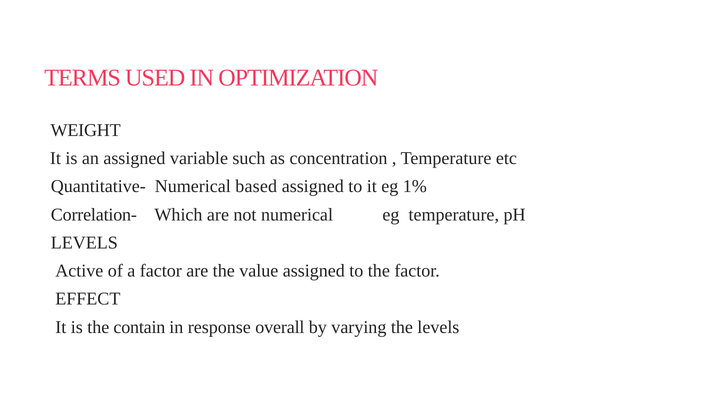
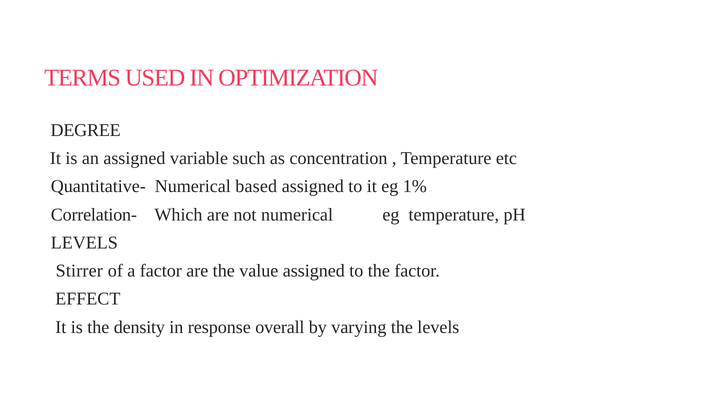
WEIGHT: WEIGHT -> DEGREE (86, 130)
Active: Active -> Stirrer (79, 271)
contain: contain -> density (139, 328)
